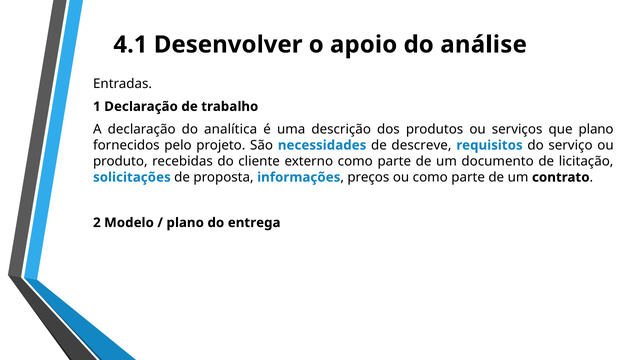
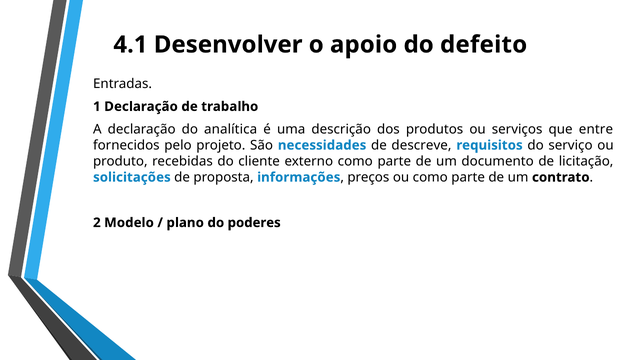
análise: análise -> defeito (484, 45)
que plano: plano -> entre (596, 129)
entrega: entrega -> poderes (254, 223)
